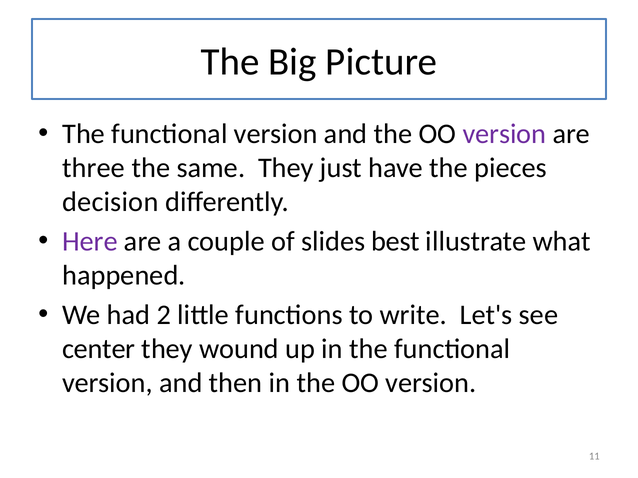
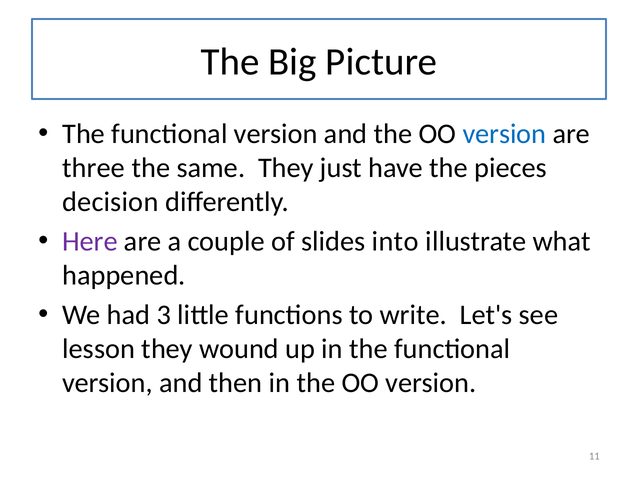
version colour: purple -> blue (504, 134)
best: best -> into (395, 242)
2: 2 -> 3 (164, 315)
center: center -> lesson (99, 349)
